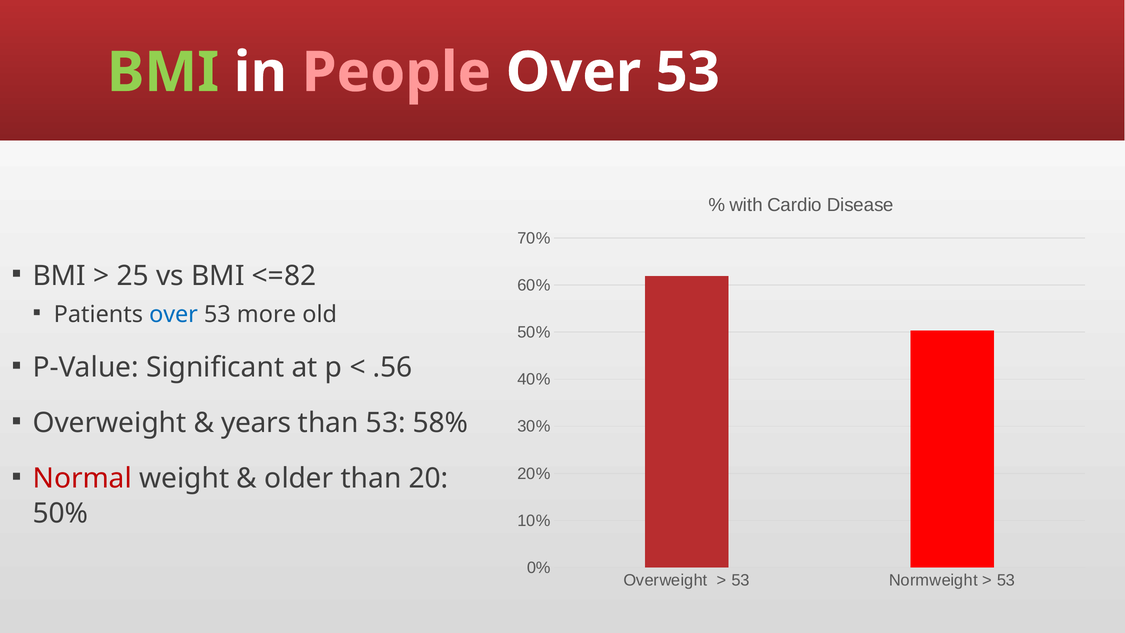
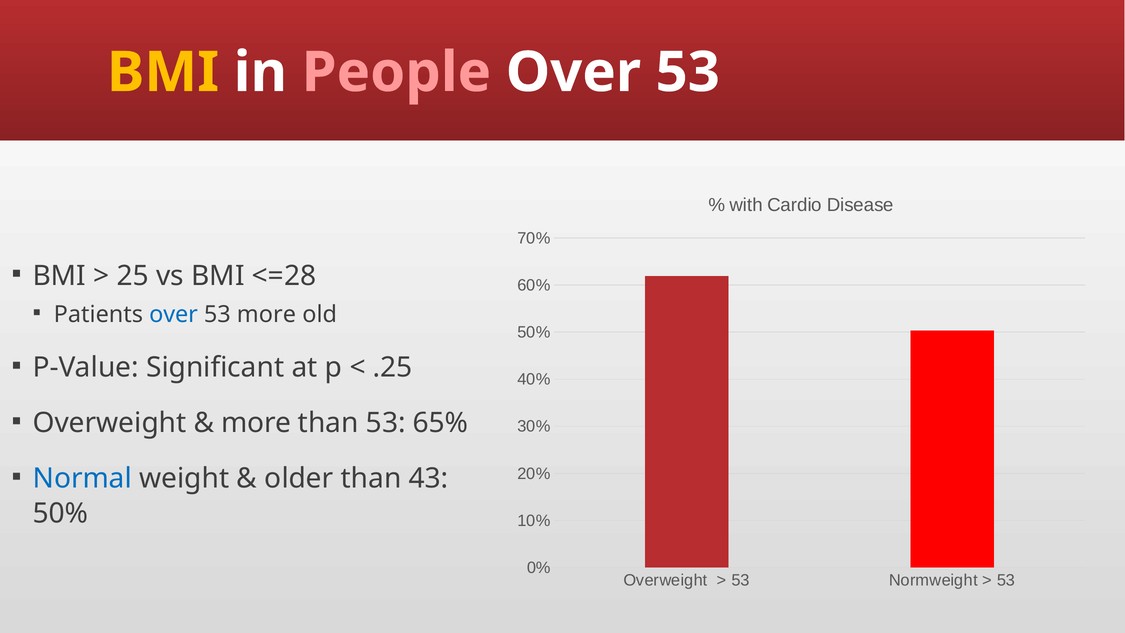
BMI colour: light green -> yellow (163, 72)
<=82: <=82 -> <=28 (284, 276)
.56: .56 -> .25 (393, 367)
years: years -> more (256, 423)
58%: 58% -> 65% (441, 423)
Normal colour: red -> blue (82, 479)
20: 20 -> 43 (429, 479)
